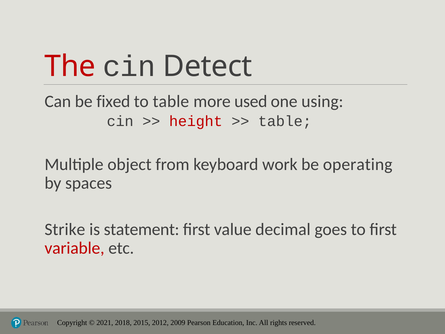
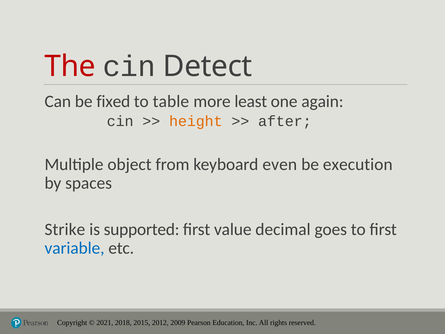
used: used -> least (251, 101)
using: using -> again (322, 101)
height colour: red -> orange (196, 121)
table: table -> after (285, 121)
work: work -> even (280, 164)
operating: operating -> execution (358, 164)
statement: statement -> supported (142, 229)
variable colour: red -> blue (75, 248)
